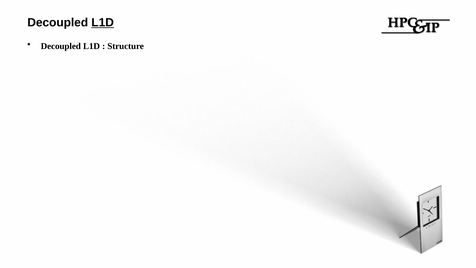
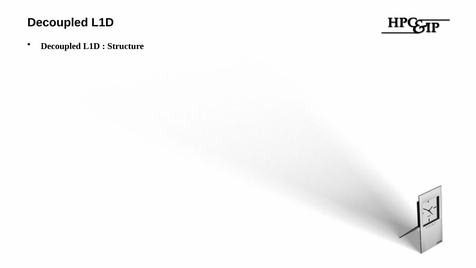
L1D underline: present -> none (103, 23)
